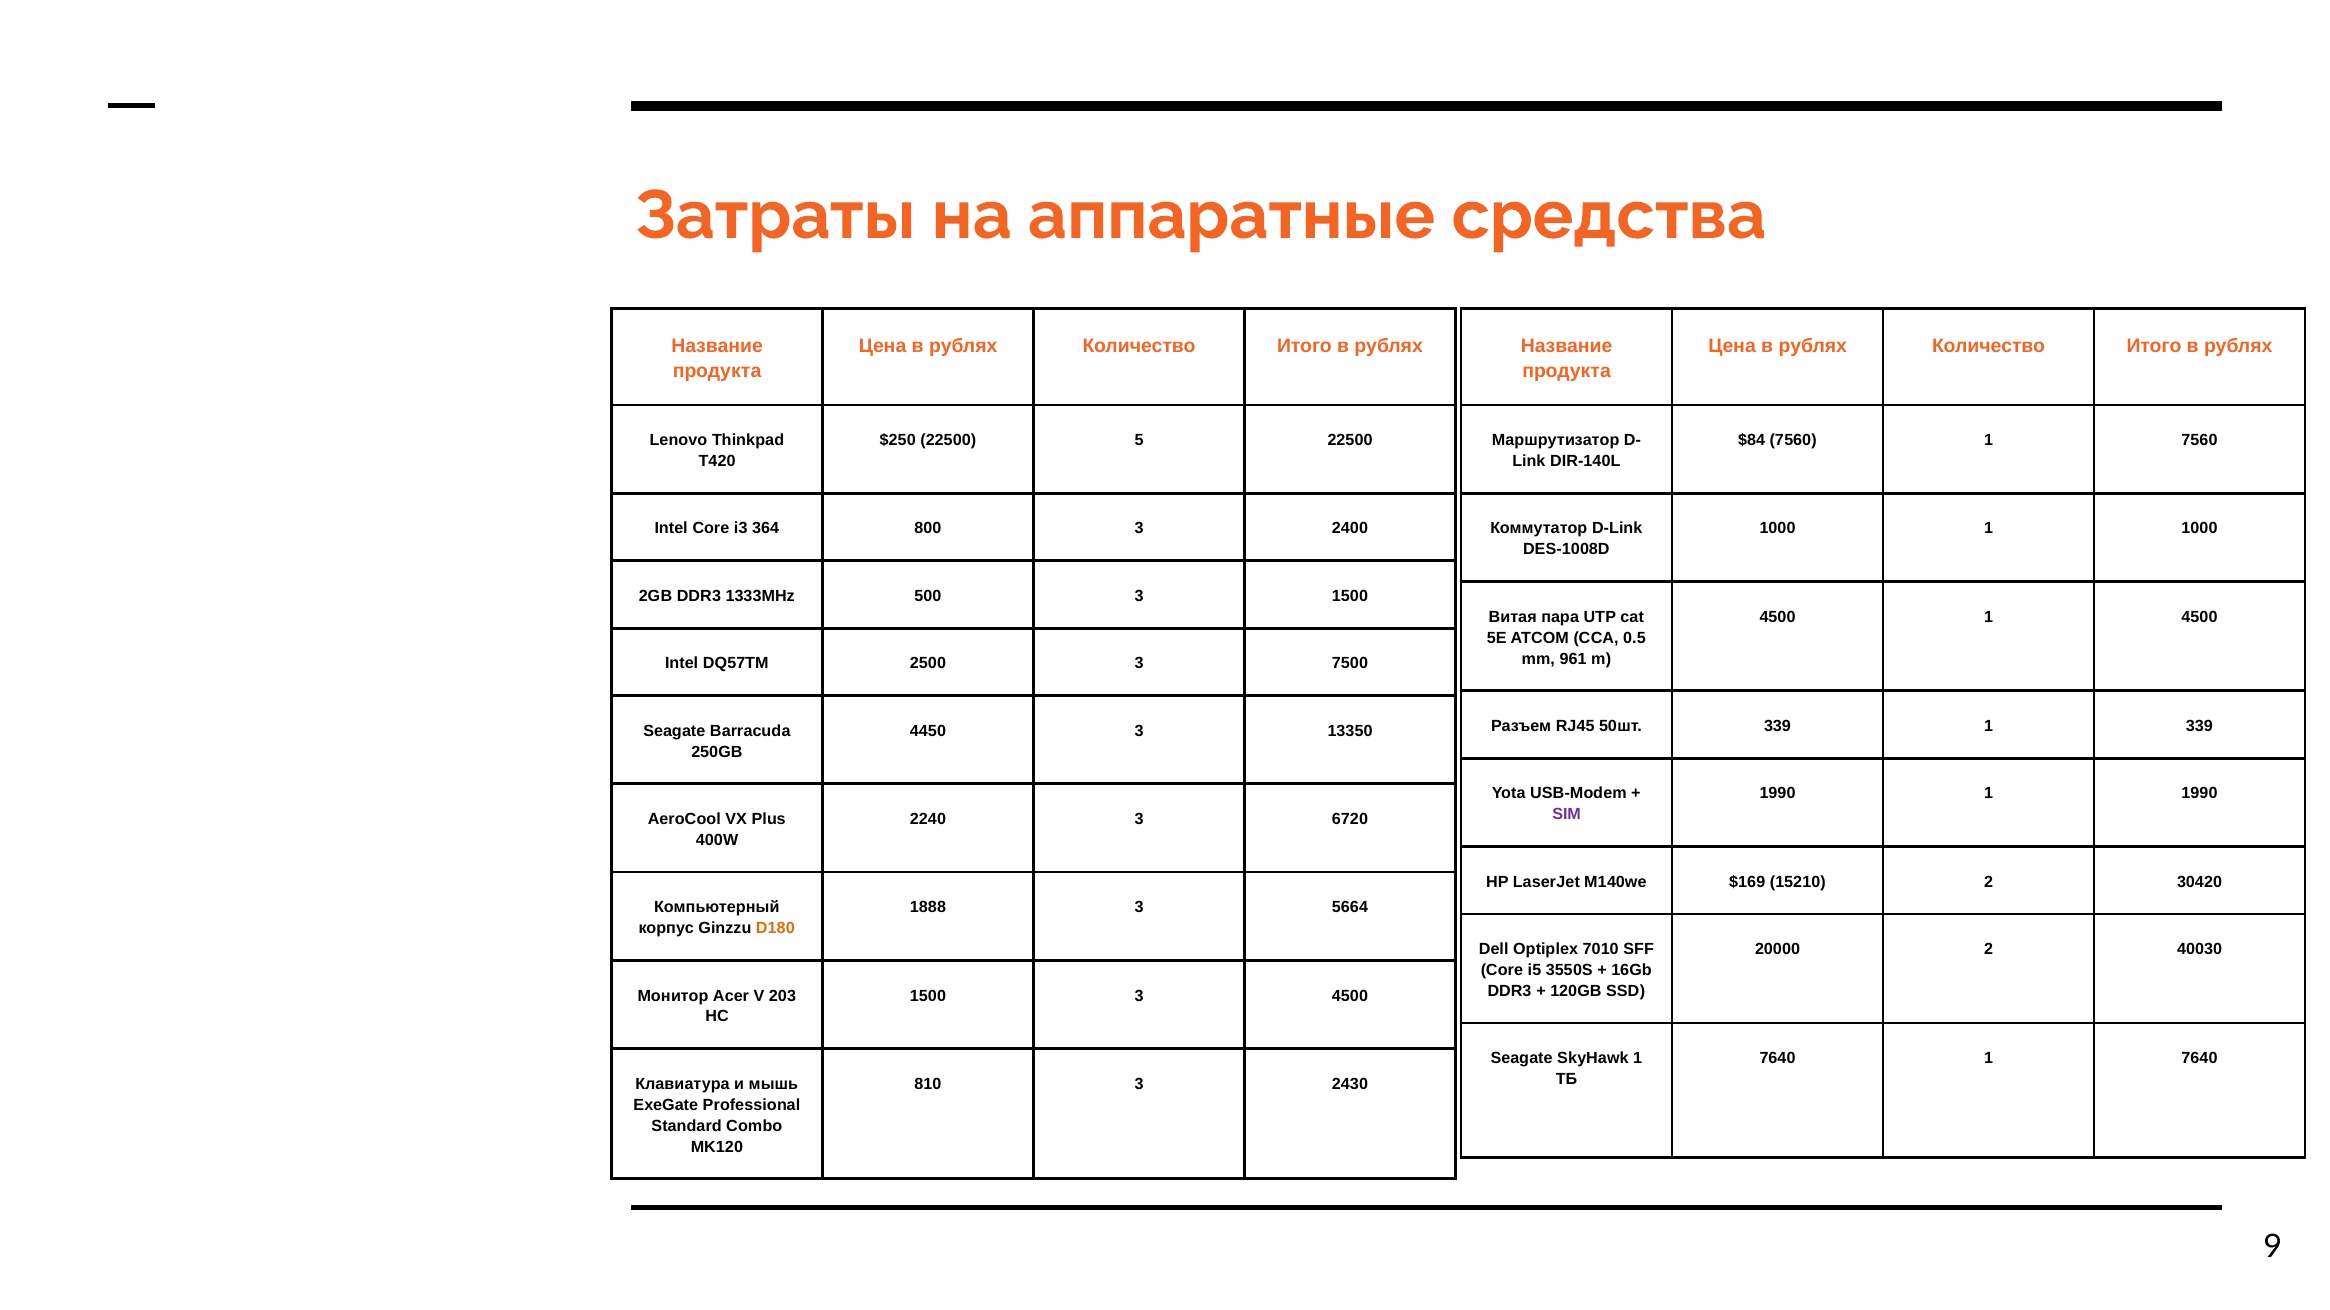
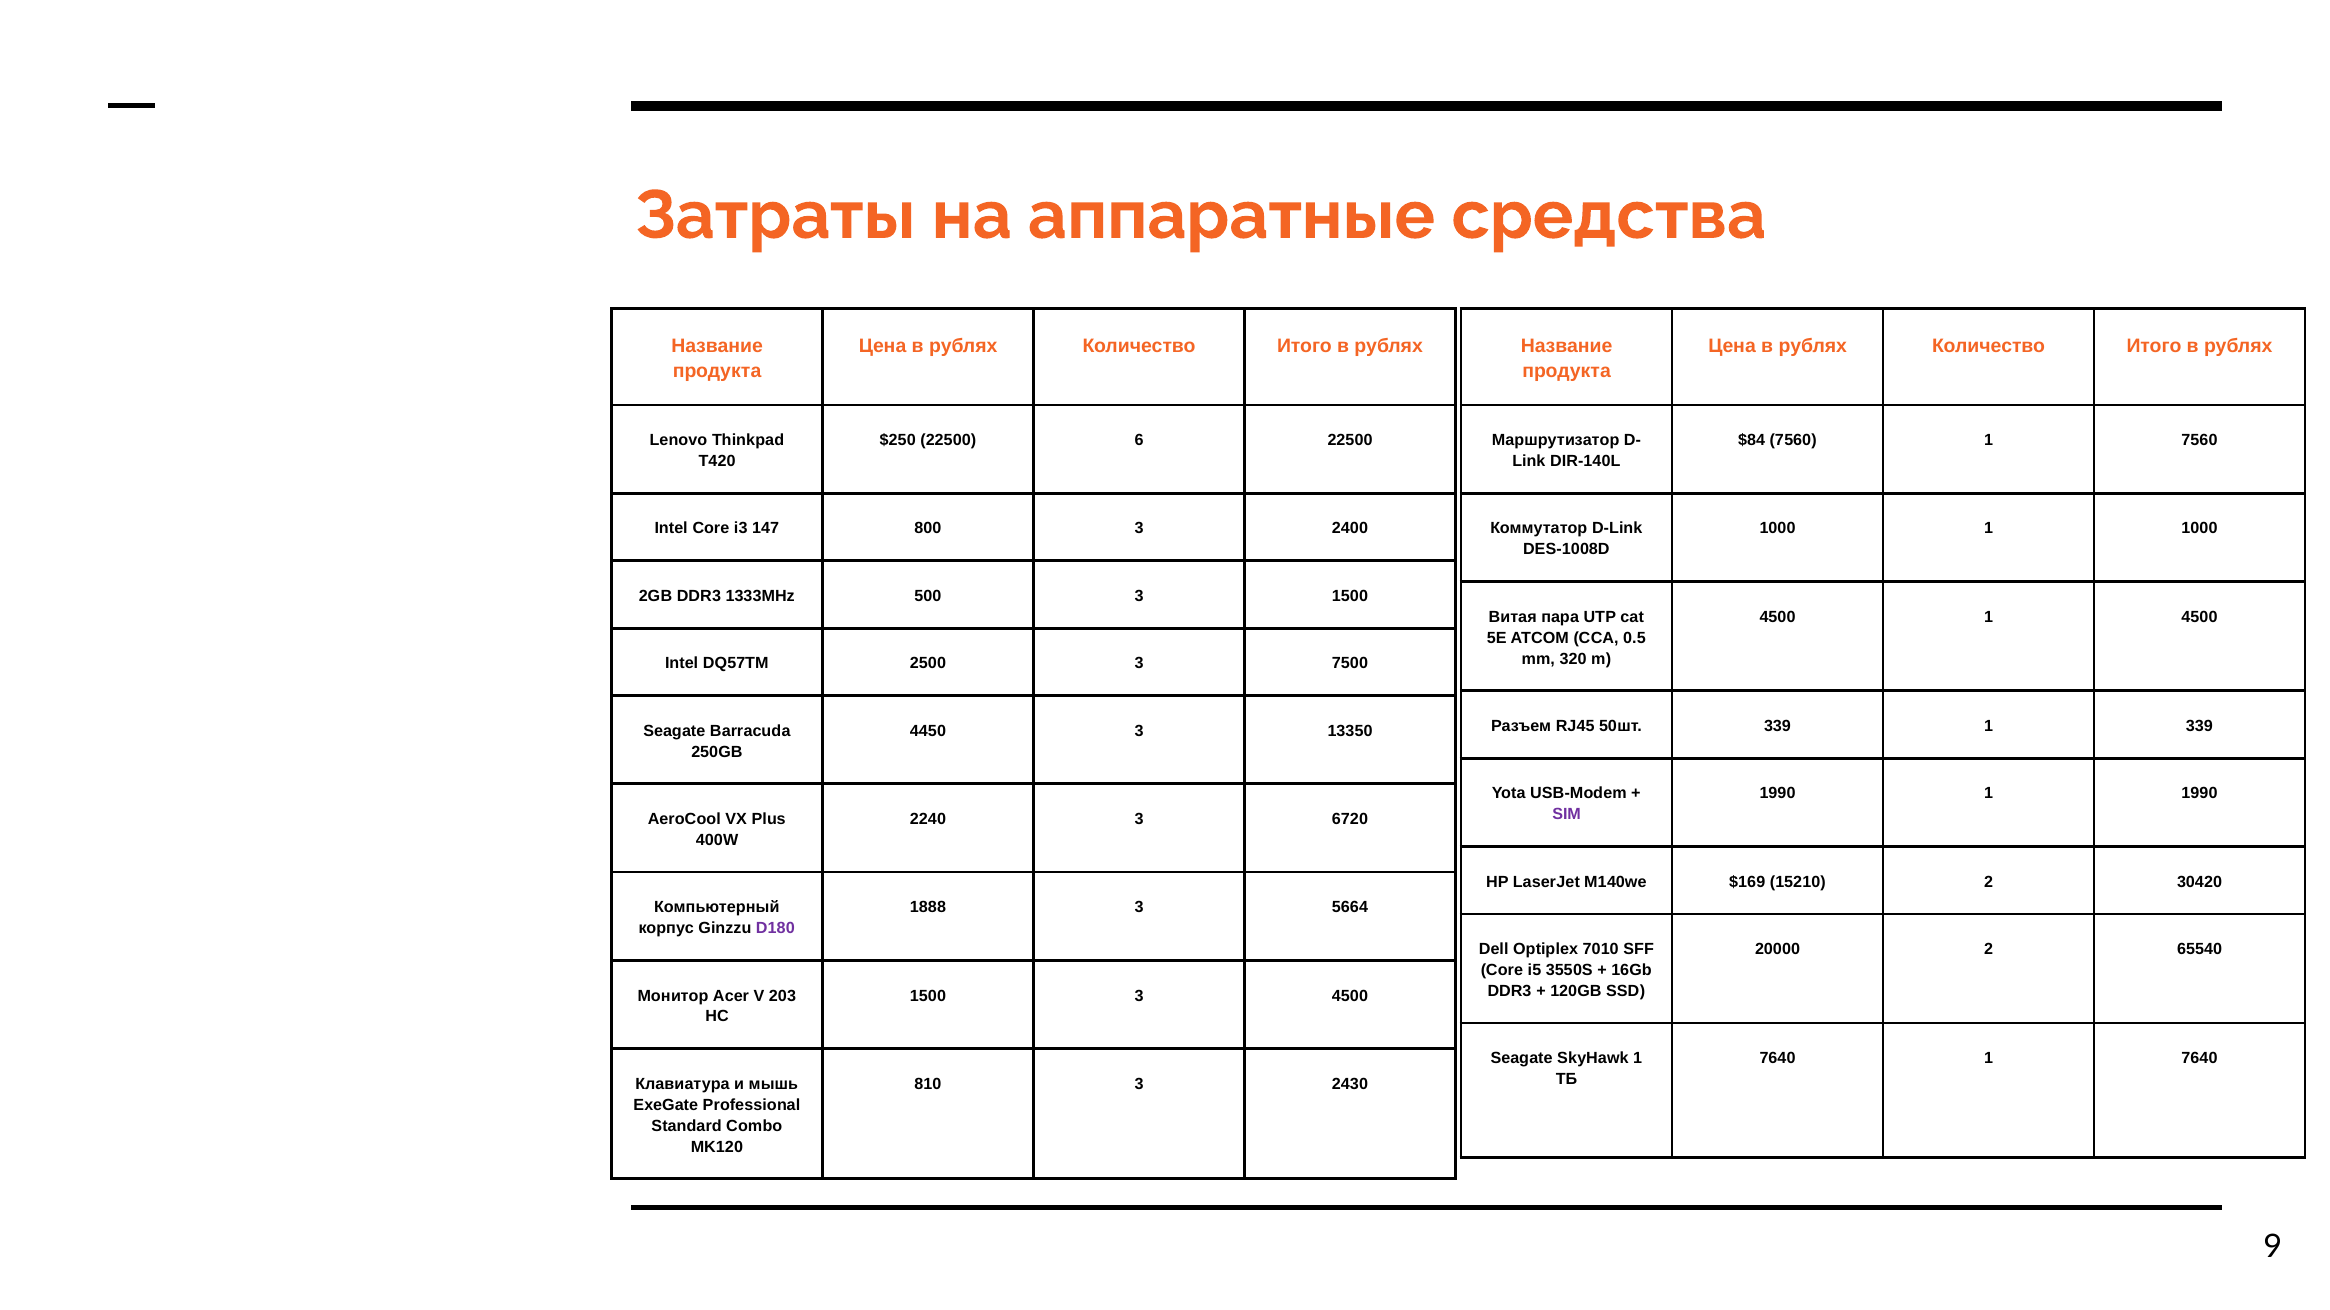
5: 5 -> 6 (1139, 441)
364: 364 -> 147 (766, 529)
961: 961 -> 320 (1573, 659)
D180 colour: orange -> purple (775, 929)
40030: 40030 -> 65540 (2200, 950)
